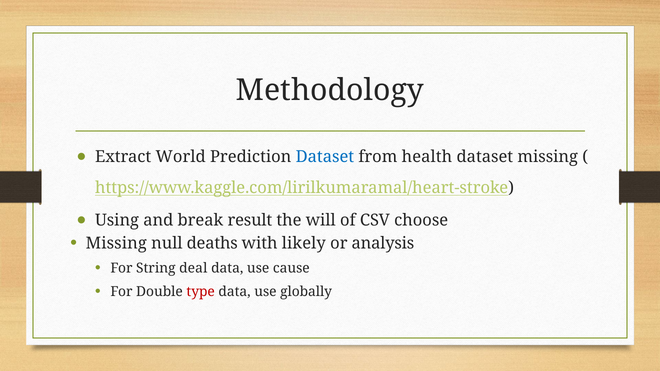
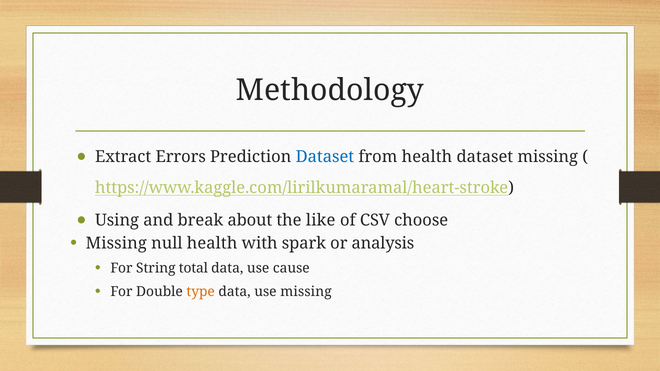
World: World -> Errors (181, 157)
result: result -> about (250, 220)
will: will -> like (321, 220)
null deaths: deaths -> health (212, 243)
likely: likely -> spark (304, 243)
deal: deal -> total (193, 268)
type colour: red -> orange (201, 292)
use globally: globally -> missing (306, 292)
